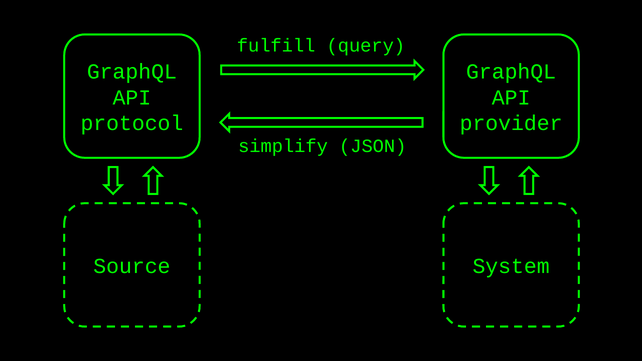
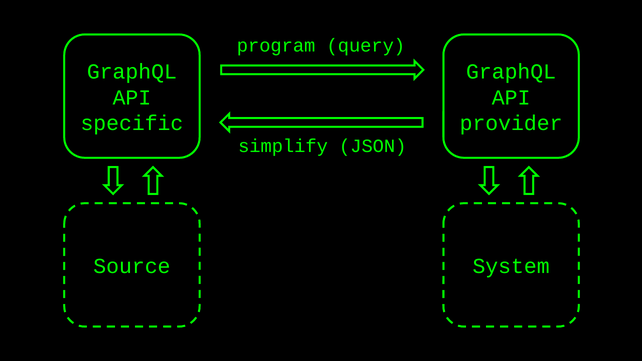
fulfill: fulfill -> program (276, 46)
protocol: protocol -> specific (132, 123)
